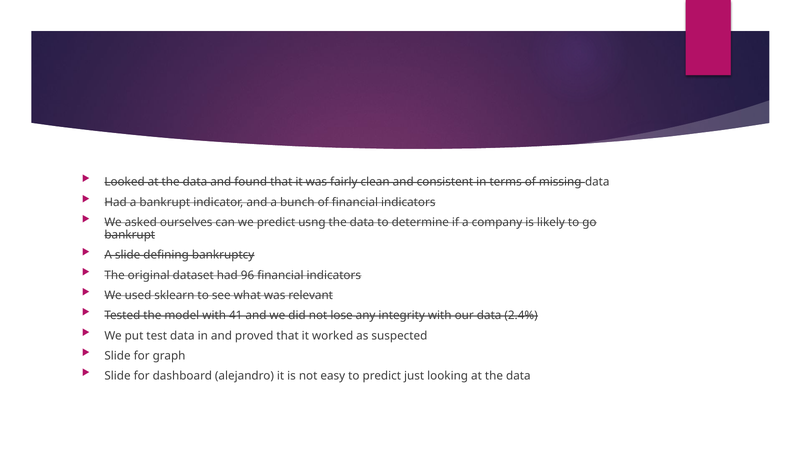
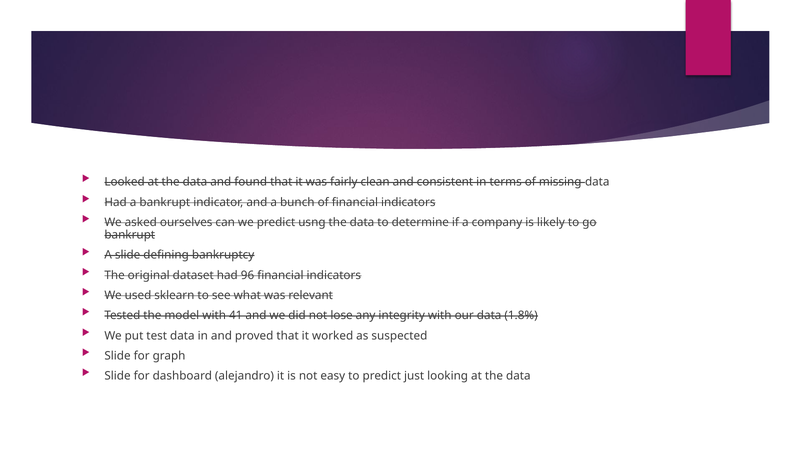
2.4%: 2.4% -> 1.8% (521, 315)
